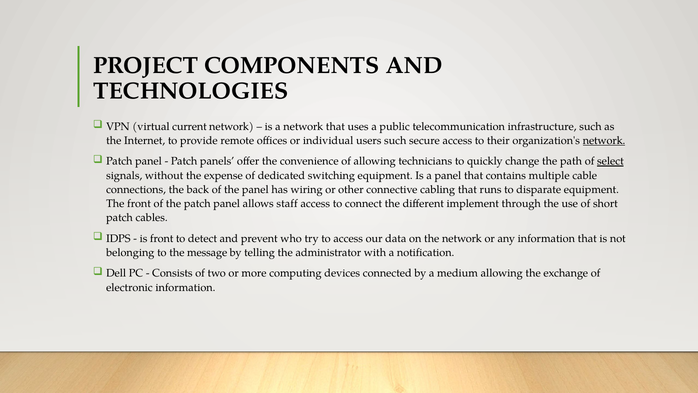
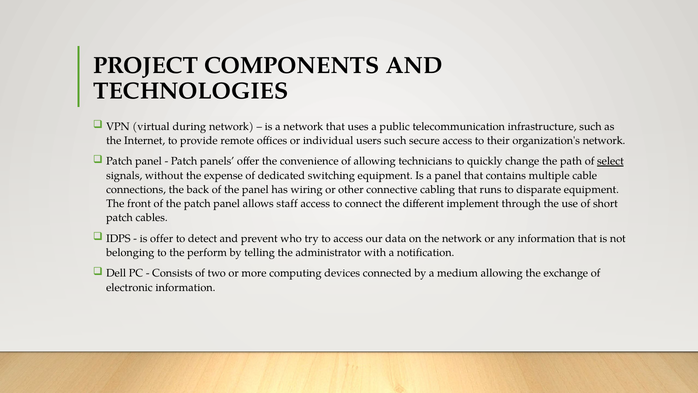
current: current -> during (189, 126)
network underline: present -> none (604, 140)
is front: front -> offer (162, 238)
message: message -> perform (207, 252)
